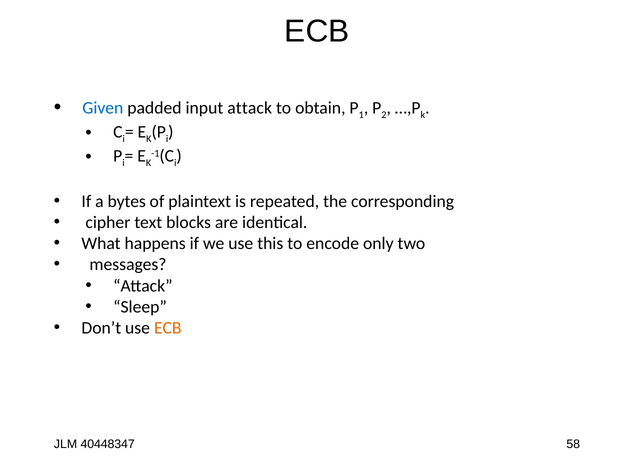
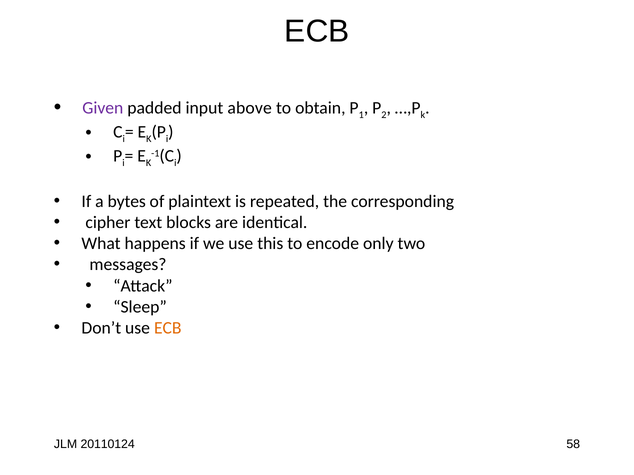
Given colour: blue -> purple (103, 108)
input attack: attack -> above (250, 108)
40448347: 40448347 -> 20110124 (108, 445)
